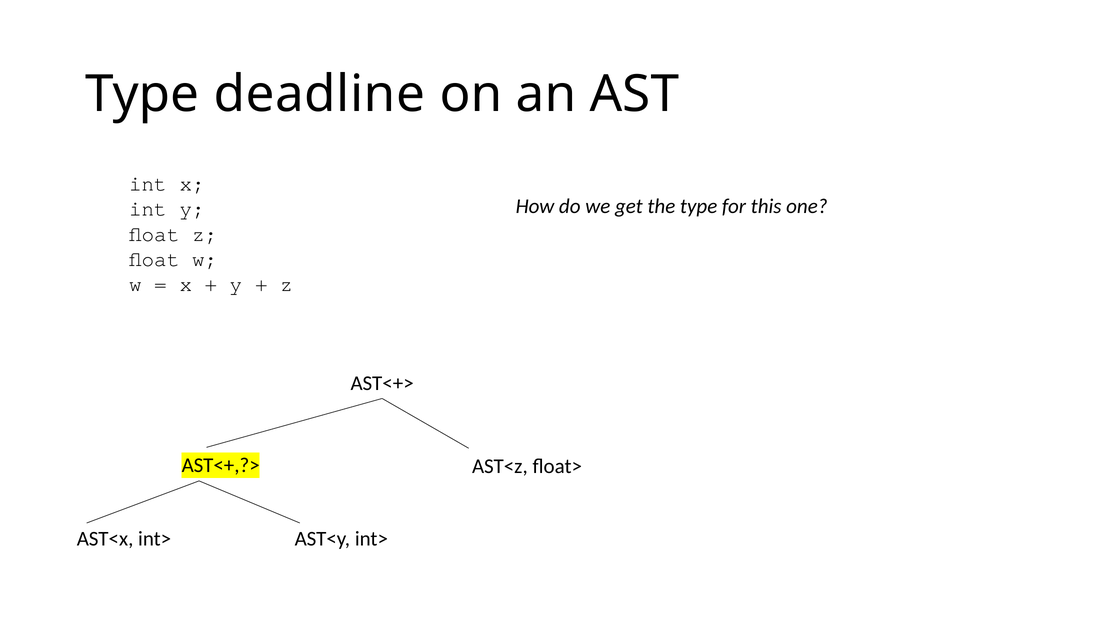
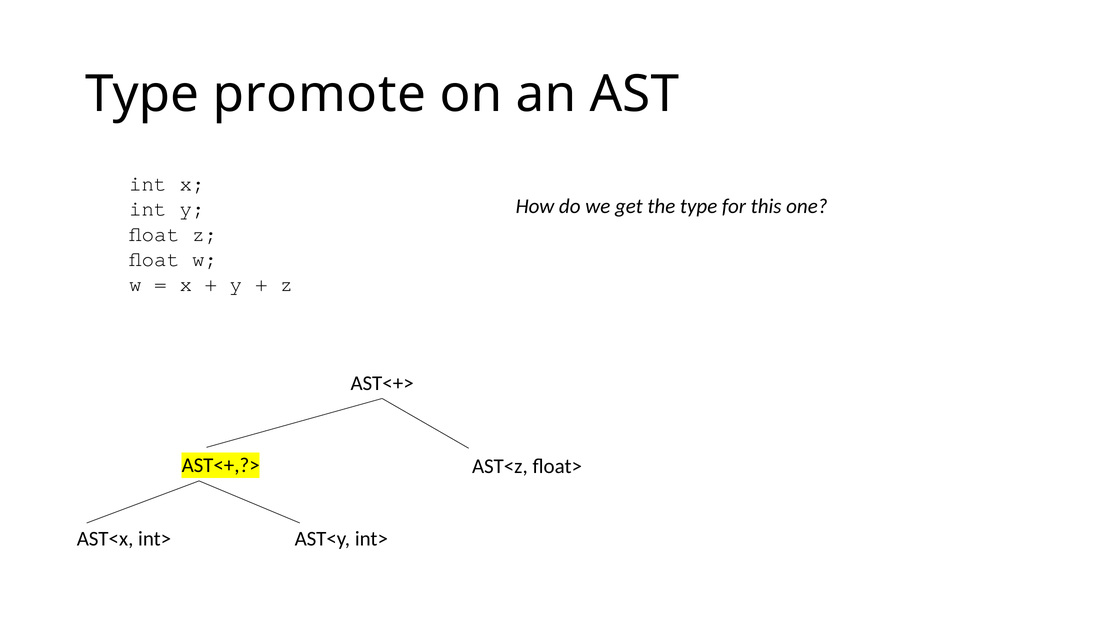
deadline: deadline -> promote (319, 94)
